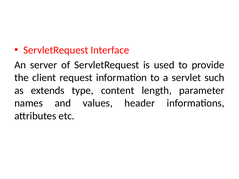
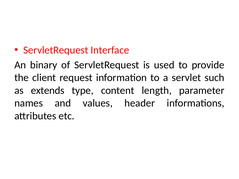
server: server -> binary (44, 65)
